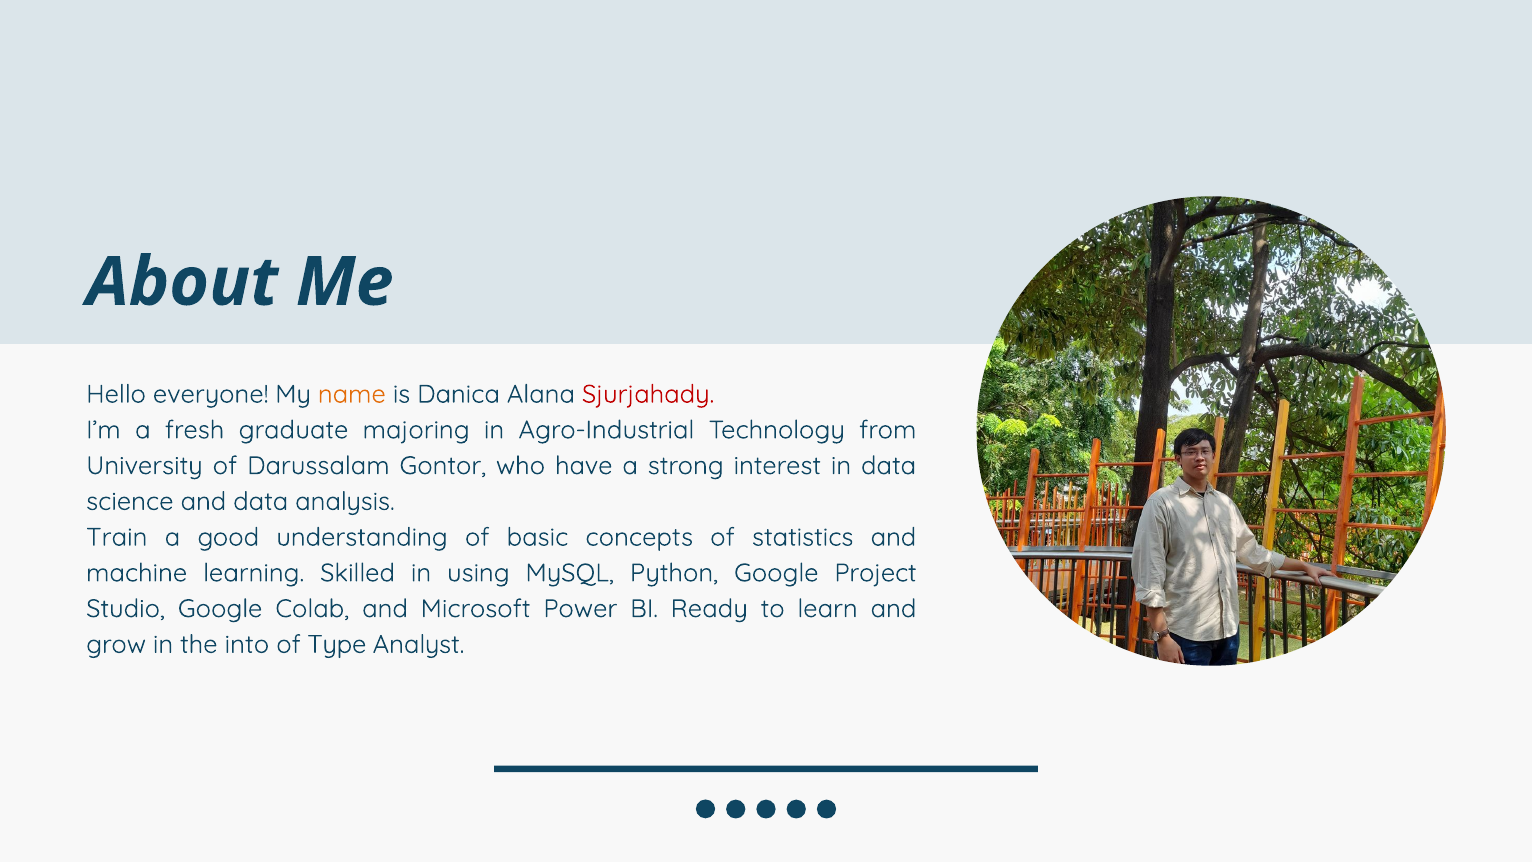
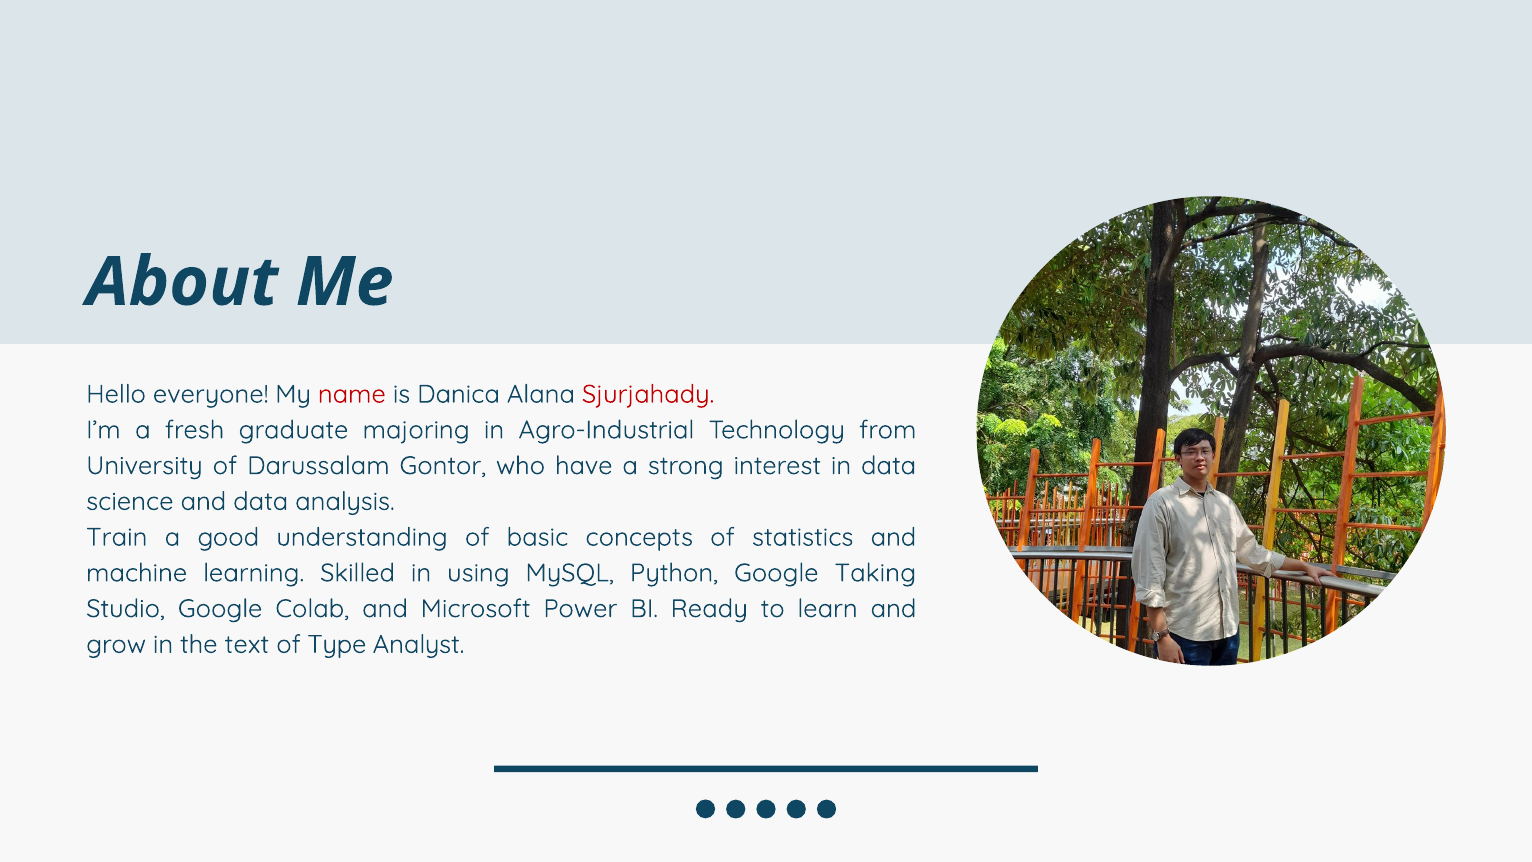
name colour: orange -> red (352, 394)
Project: Project -> Taking (875, 573)
into: into -> text (247, 644)
